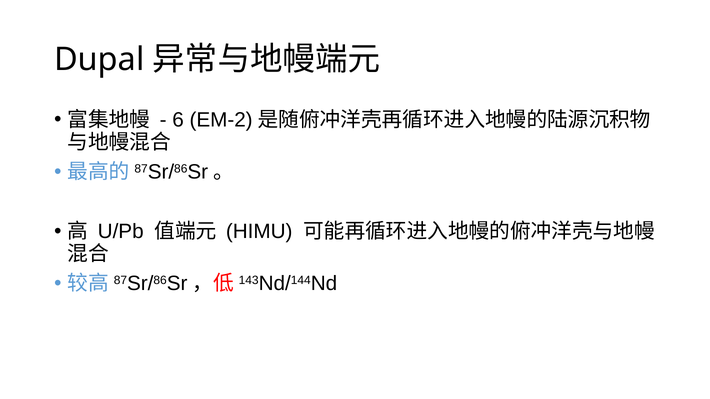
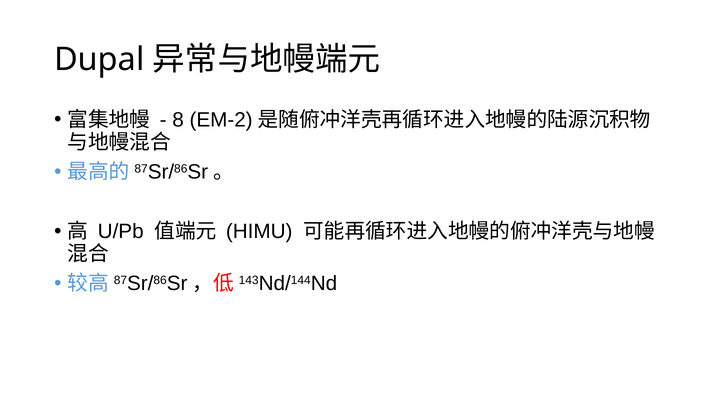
6: 6 -> 8 (178, 120)
